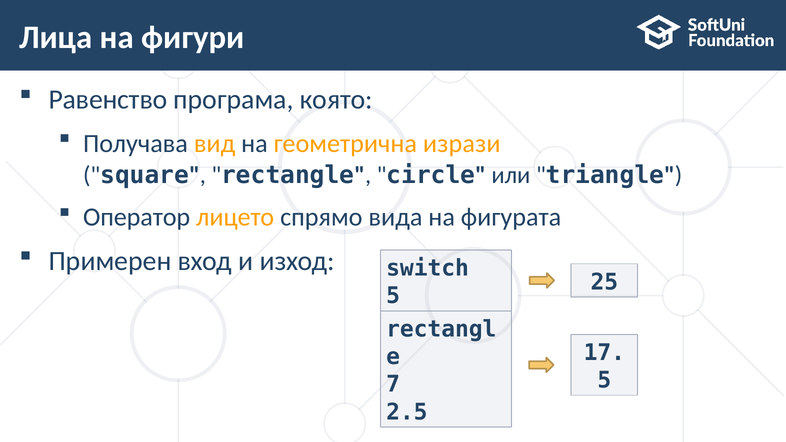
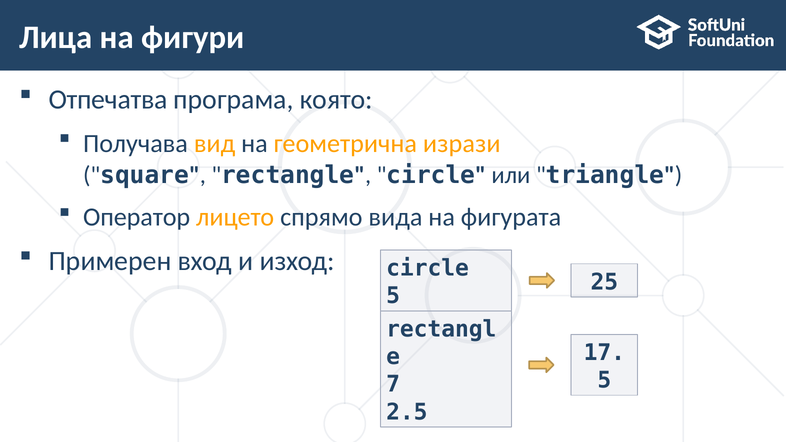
Равенство: Равенство -> Отпечатва (108, 100)
switch: switch -> circle (428, 268)
